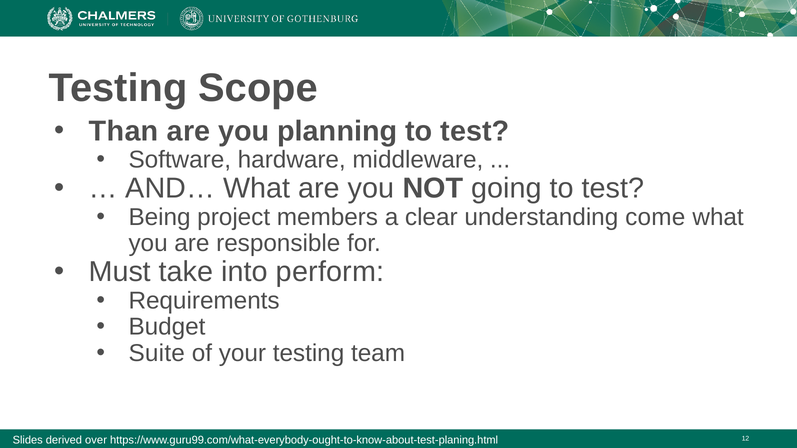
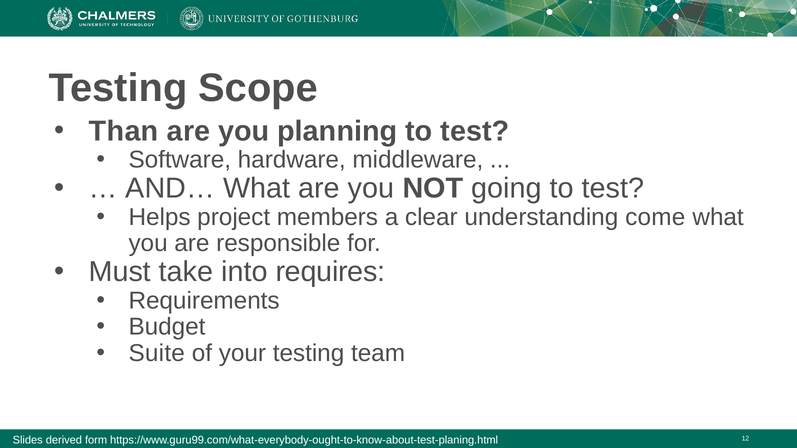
Being: Being -> Helps (160, 217)
perform: perform -> requires (330, 272)
over: over -> form (96, 440)
